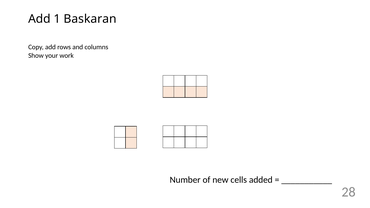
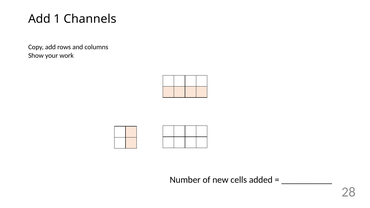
Baskaran: Baskaran -> Channels (90, 19)
